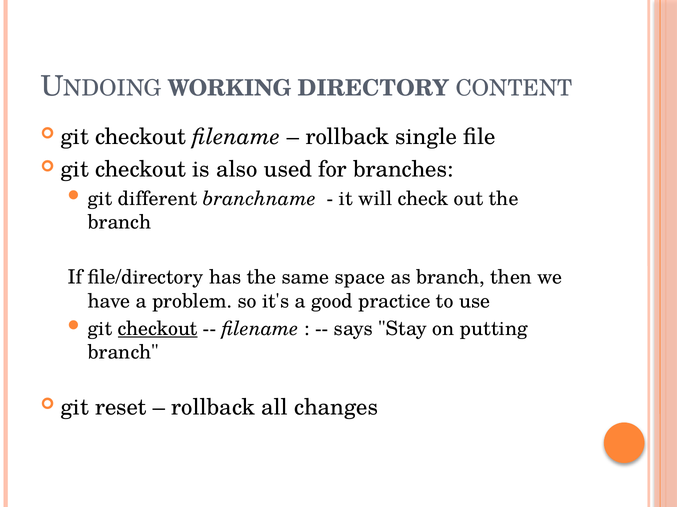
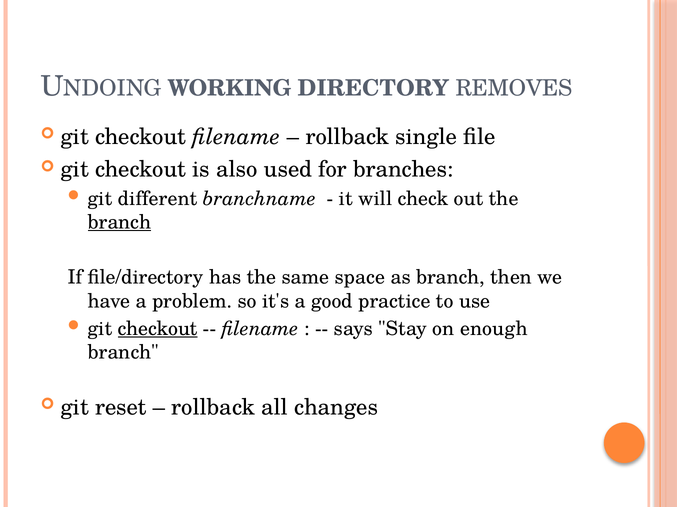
CONTENT: CONTENT -> REMOVES (514, 89)
branch underline: none -> present (120, 222)
putting: putting -> enough (494, 329)
